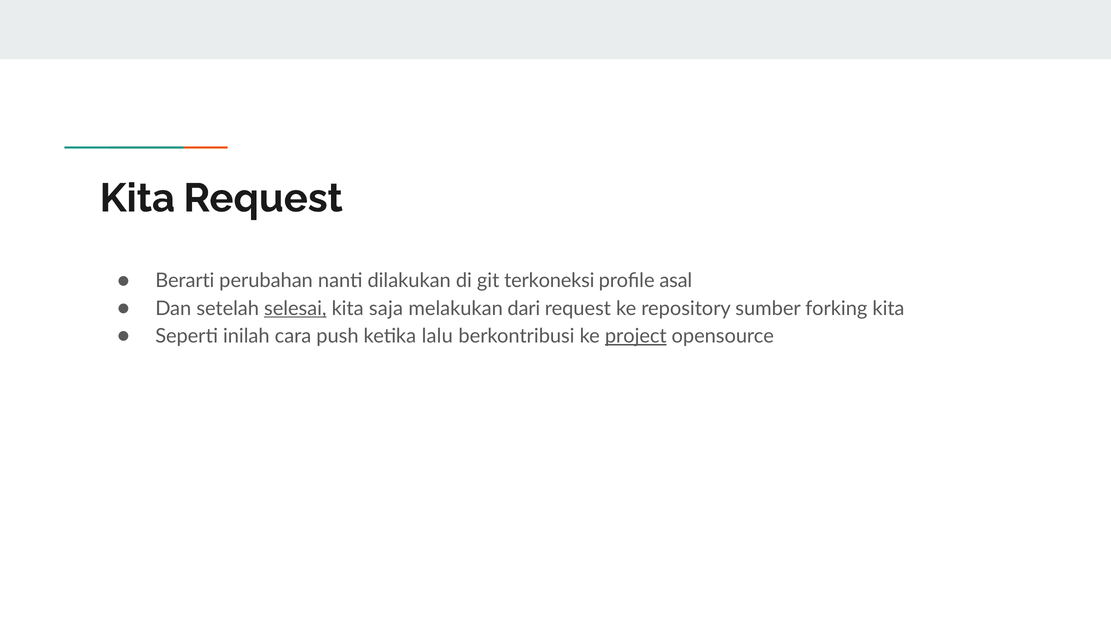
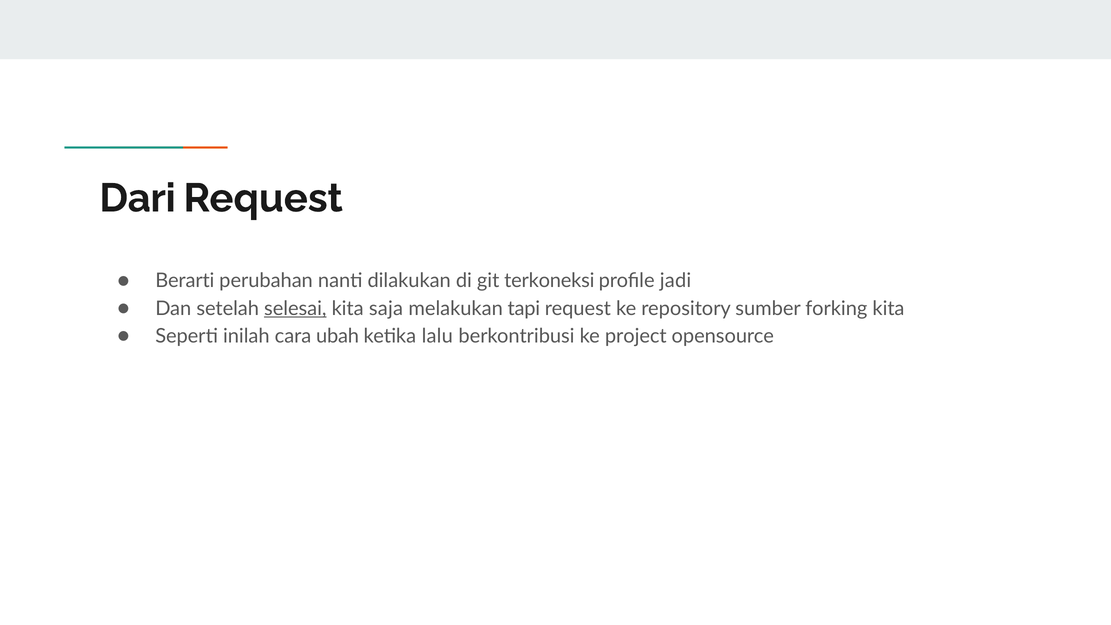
Kita: Kita -> Dari (138, 198)
asal: asal -> jadi (676, 281)
dari: dari -> tapi (524, 308)
push: push -> ubah (338, 336)
project underline: present -> none (636, 336)
